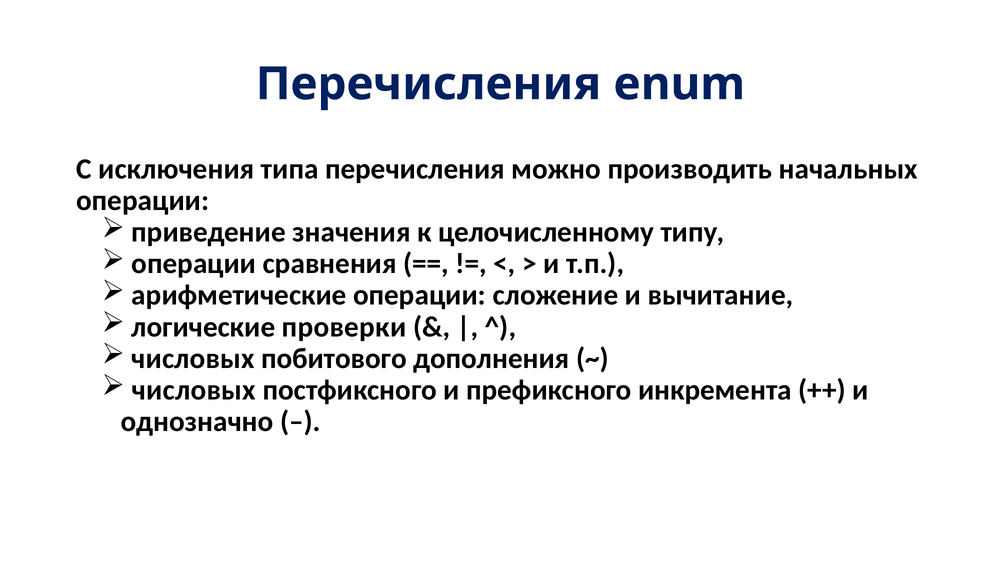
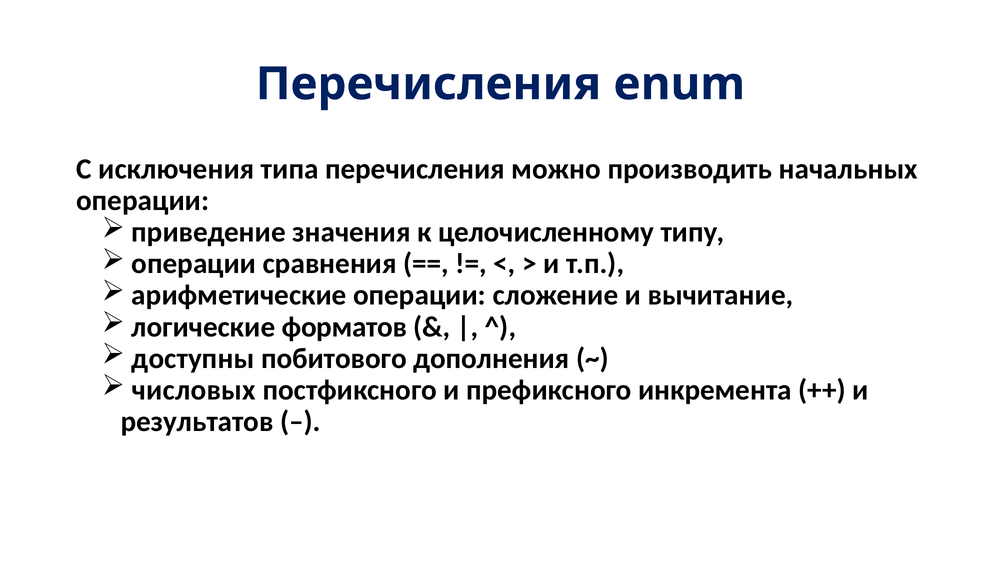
проверки: проверки -> форматов (344, 327)
числовых: числовых -> доступны (193, 358)
однозначно: однозначно -> результатов (197, 422)
